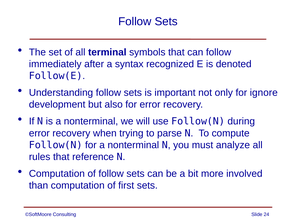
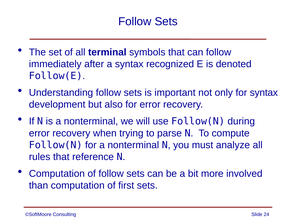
for ignore: ignore -> syntax (264, 93)
